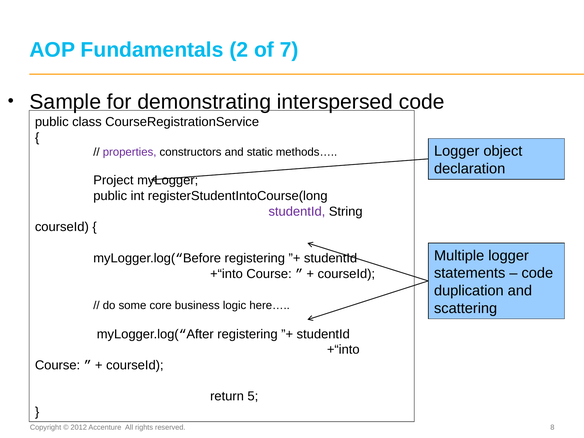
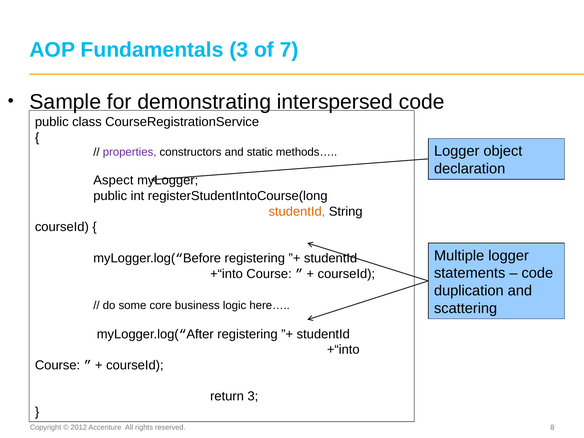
Fundamentals 2: 2 -> 3 (239, 50)
Project: Project -> Aspect (113, 180)
studentId colour: purple -> orange (297, 211)
return 5: 5 -> 3 (253, 396)
